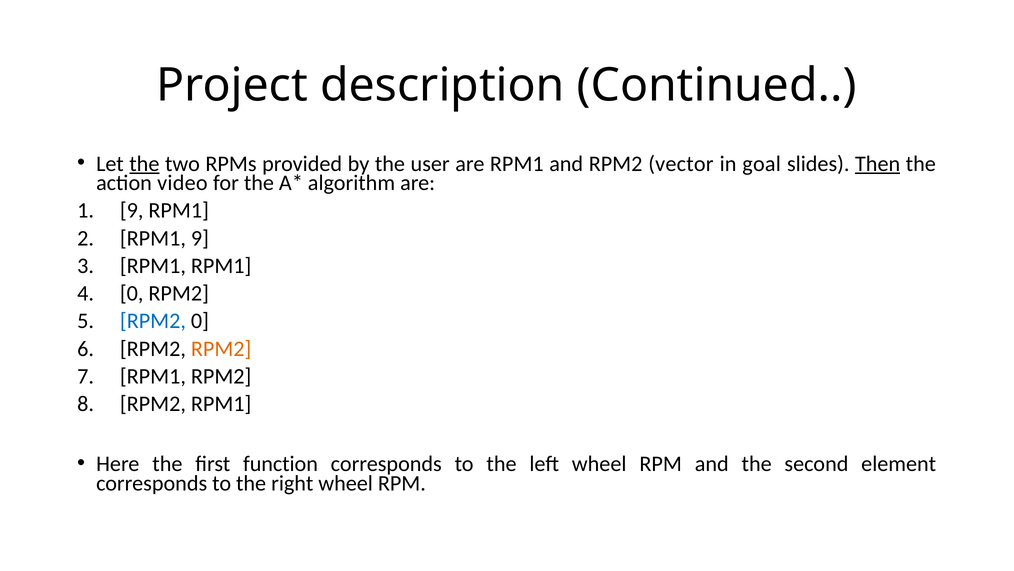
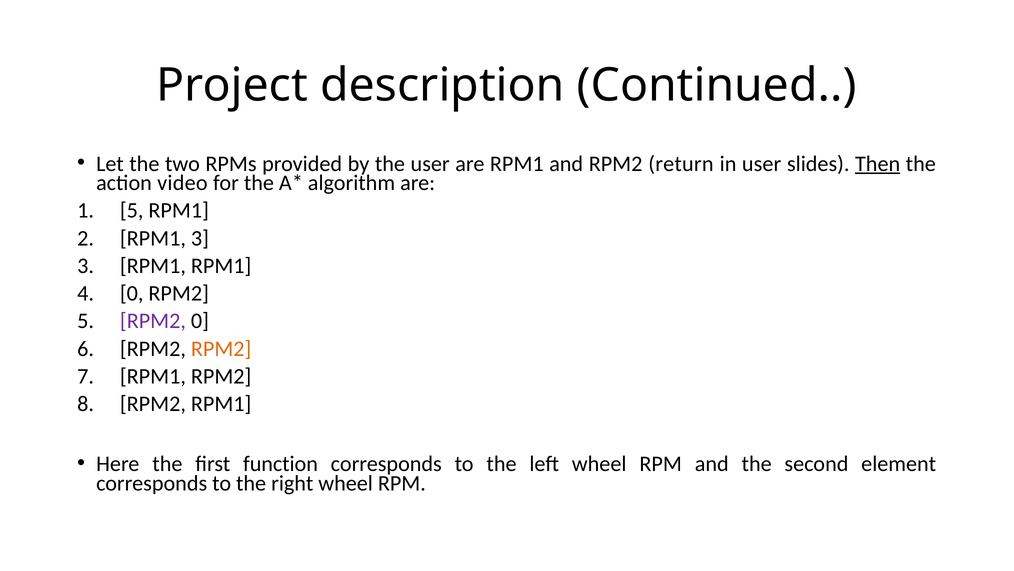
the underline: present -> none (144, 164)
vector: vector -> return (681, 164)
in goal: goal -> user (762, 164)
9: 9 -> 5 (132, 210)
RPM1 9: 9 -> 3 (200, 238)
RPM2 colour: blue -> purple (153, 321)
